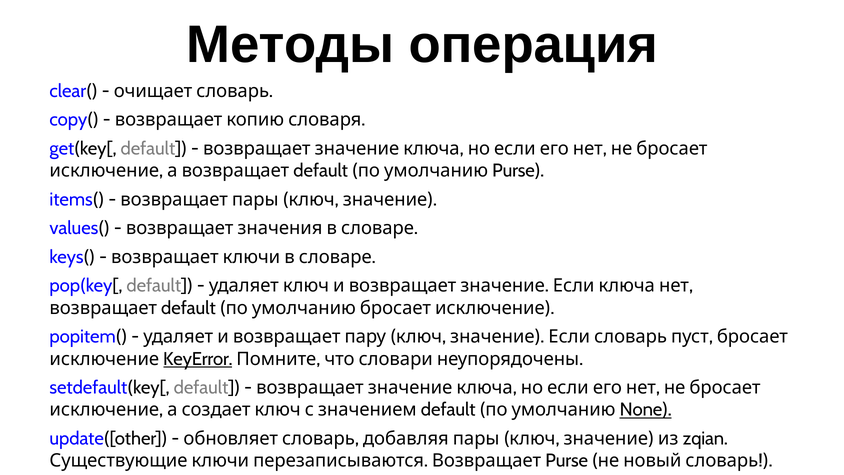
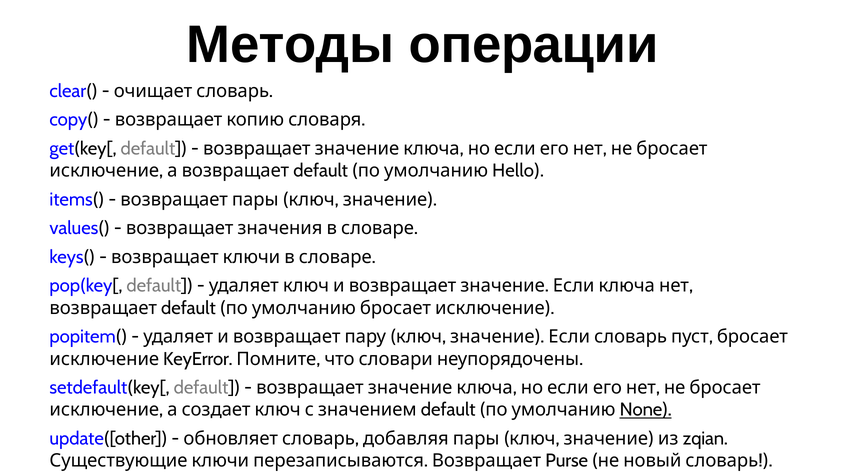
операция: операция -> операции (534, 45)
Purse: Purse -> Hello (518, 171)
KeyError underline: present -> none (198, 359)
